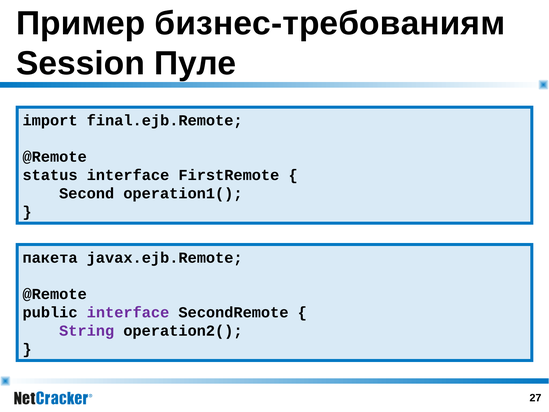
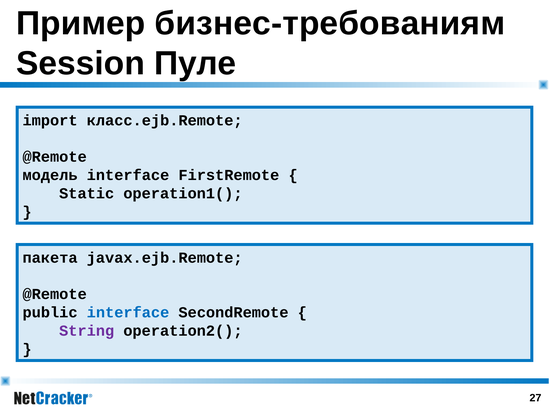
final.ejb.Remote: final.ejb.Remote -> класс.ejb.Remote (165, 120)
status: status -> модель (50, 175)
Second: Second -> Static (87, 193)
interface colour: purple -> blue (128, 312)
